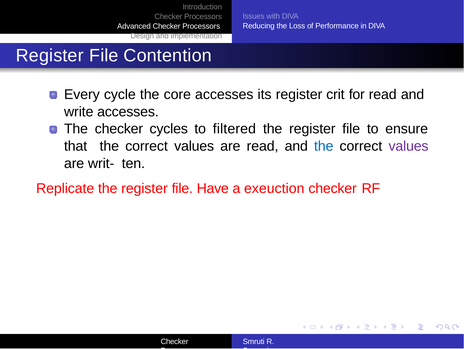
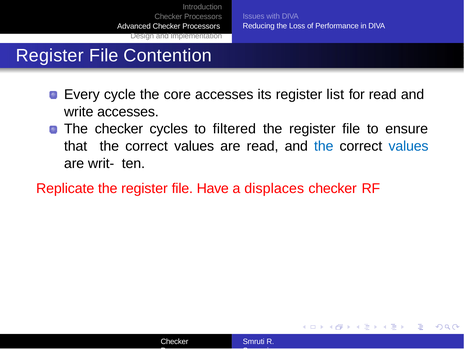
crit: crit -> list (335, 94)
values colour: purple -> blue (409, 146)
exeuction: exeuction -> displaces (274, 188)
